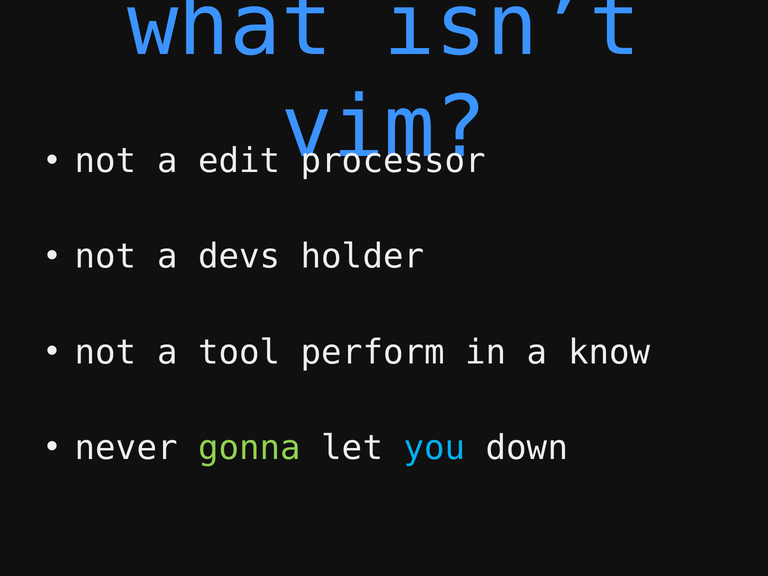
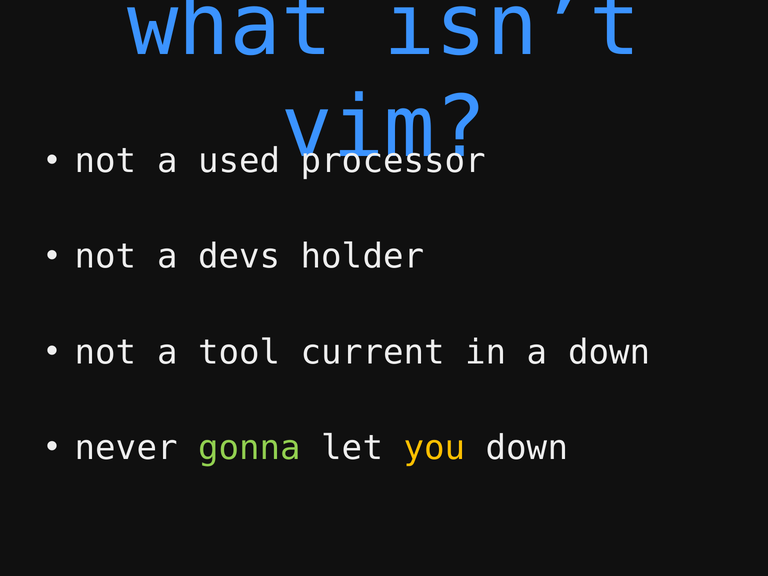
edit: edit -> used (239, 161)
perform: perform -> current (373, 352)
a know: know -> down (609, 352)
you colour: light blue -> yellow (434, 448)
